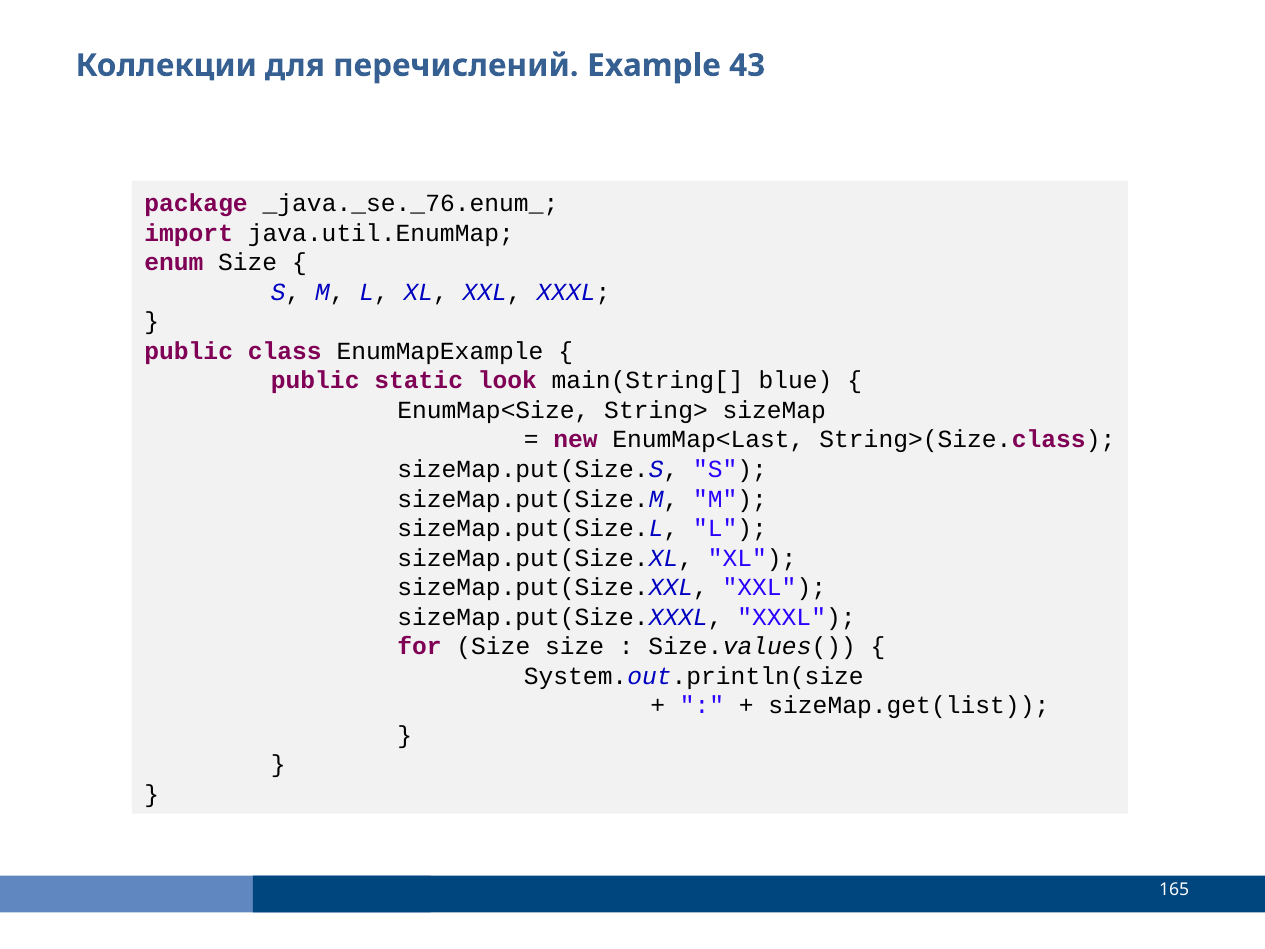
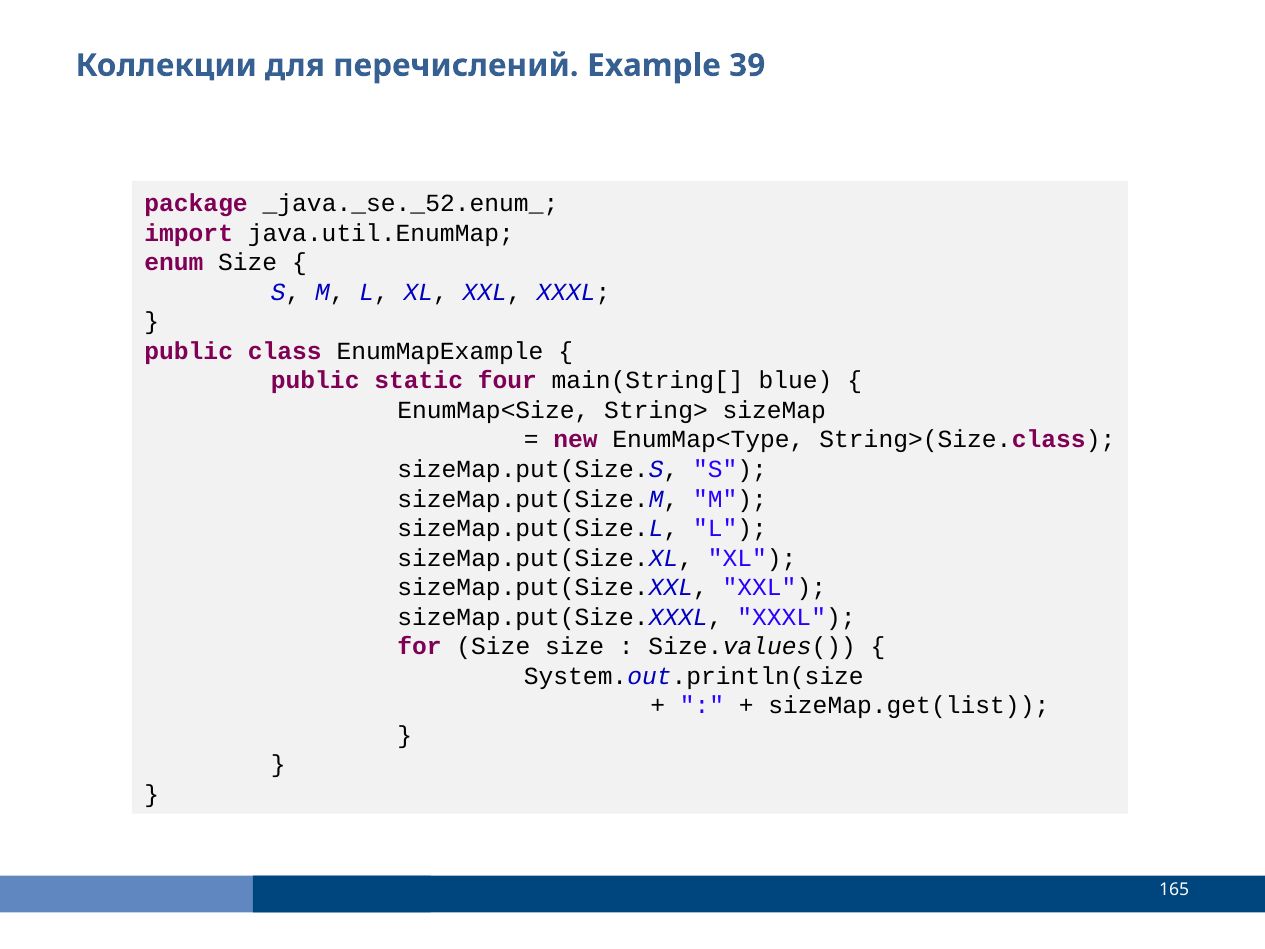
43: 43 -> 39 (747, 65)
_java._se._76.enum_: _java._se._76.enum_ -> _java._se._52.enum_ (410, 203)
look: look -> four (507, 381)
EnumMap<Last: EnumMap<Last -> EnumMap<Type (708, 440)
